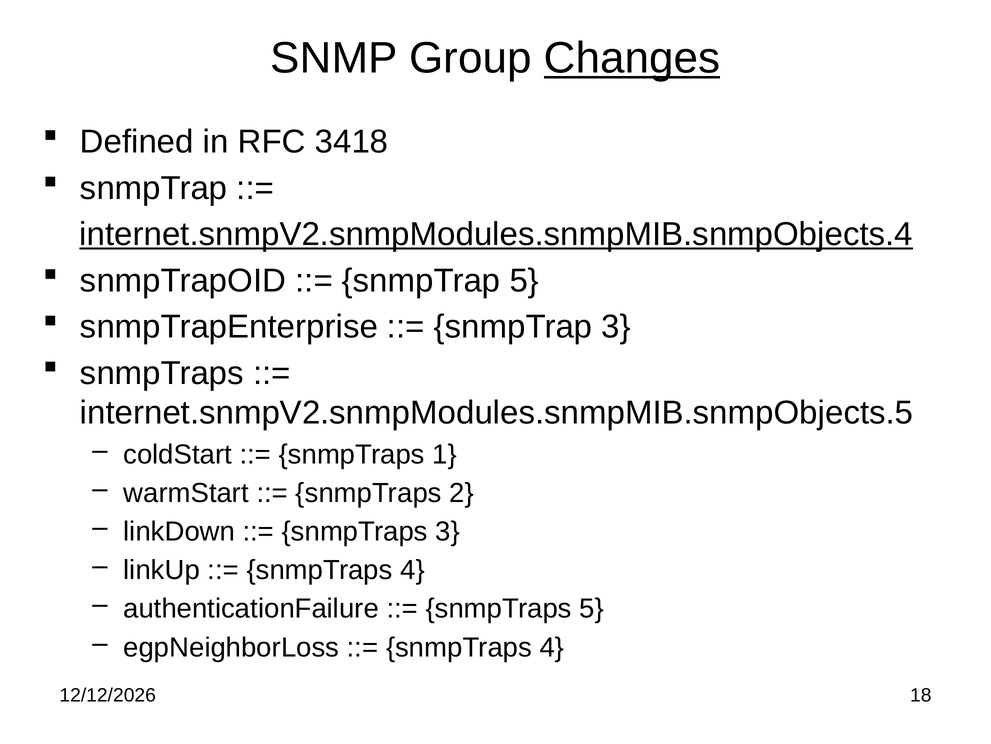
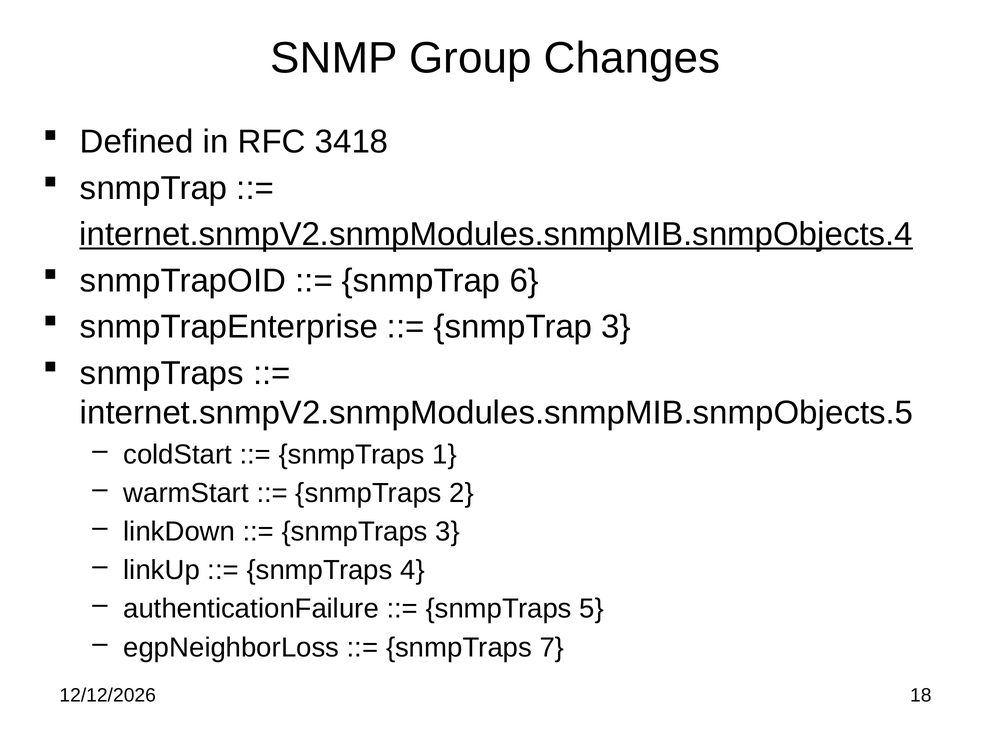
Changes underline: present -> none (632, 58)
snmpTrap 5: 5 -> 6 (524, 280)
4: 4 -> 7 (552, 647)
